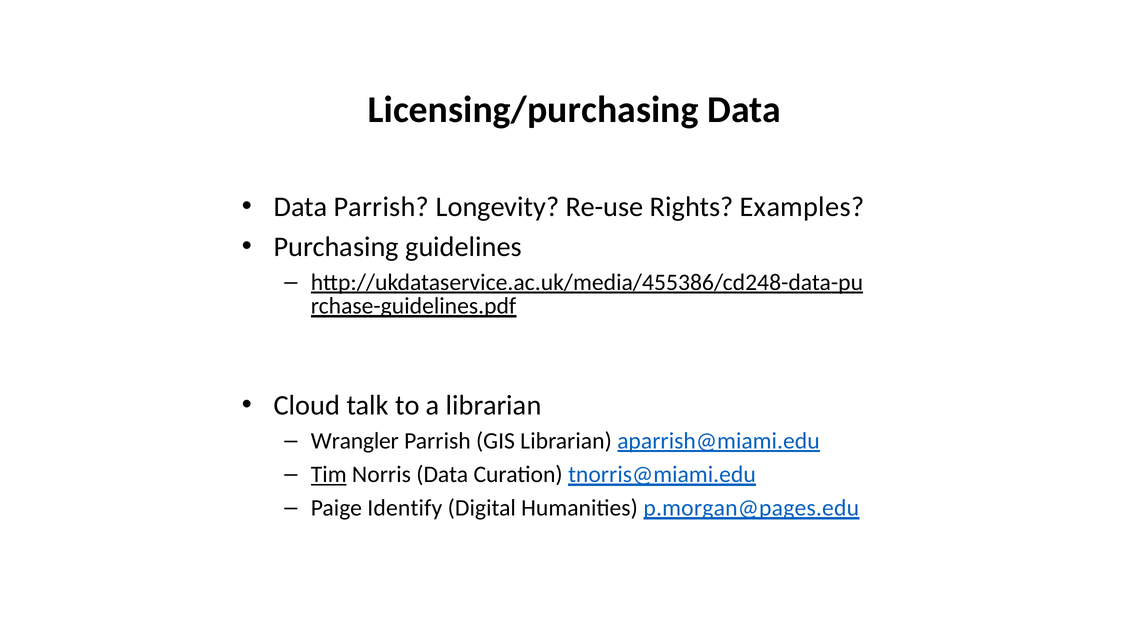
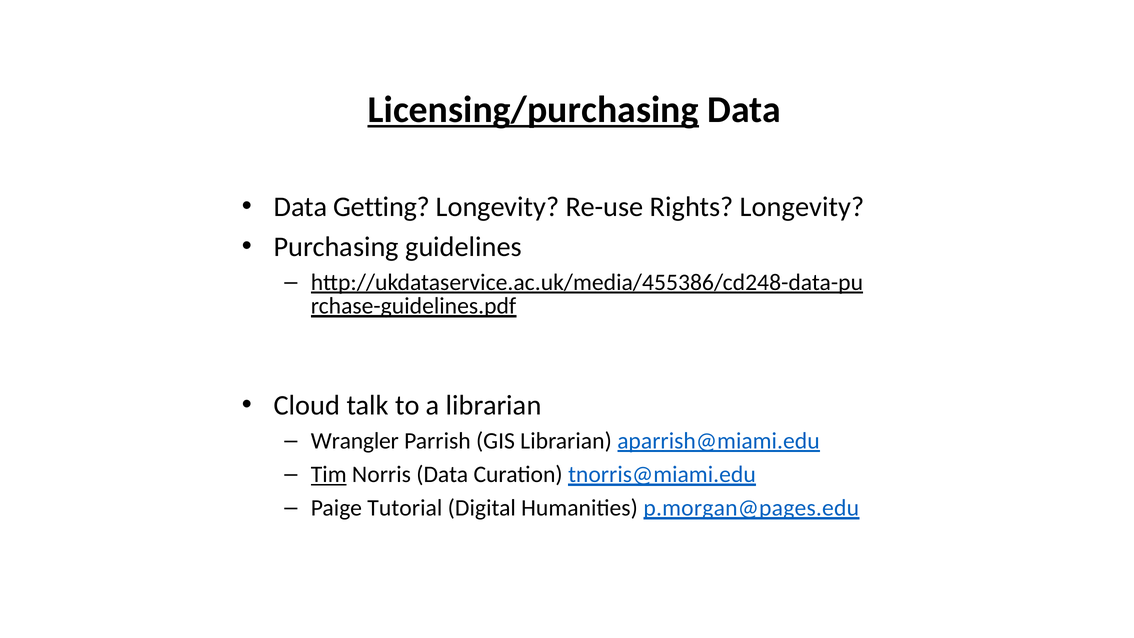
Licensing/purchasing underline: none -> present (533, 110)
Data Parrish: Parrish -> Getting (382, 207)
Rights Examples: Examples -> Longevity (802, 207)
Identify: Identify -> Tutorial (405, 508)
